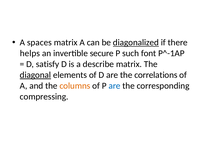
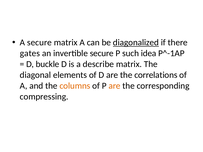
A spaces: spaces -> secure (39, 43)
helps: helps -> gates (30, 53)
font: font -> idea (149, 53)
satisfy: satisfy -> buckle (48, 64)
diagonal underline: present -> none (35, 75)
are colour: blue -> orange (115, 86)
